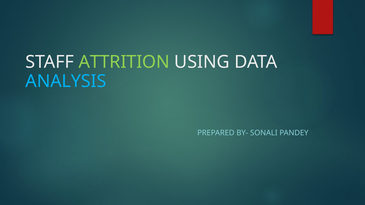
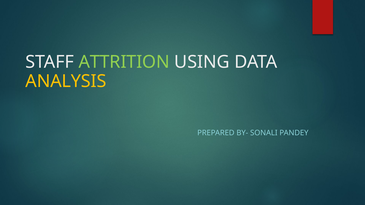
ANALYSIS colour: light blue -> yellow (66, 81)
